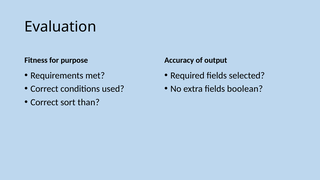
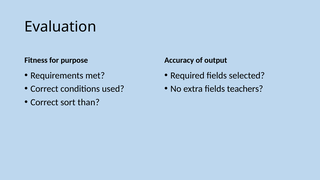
boolean: boolean -> teachers (245, 89)
